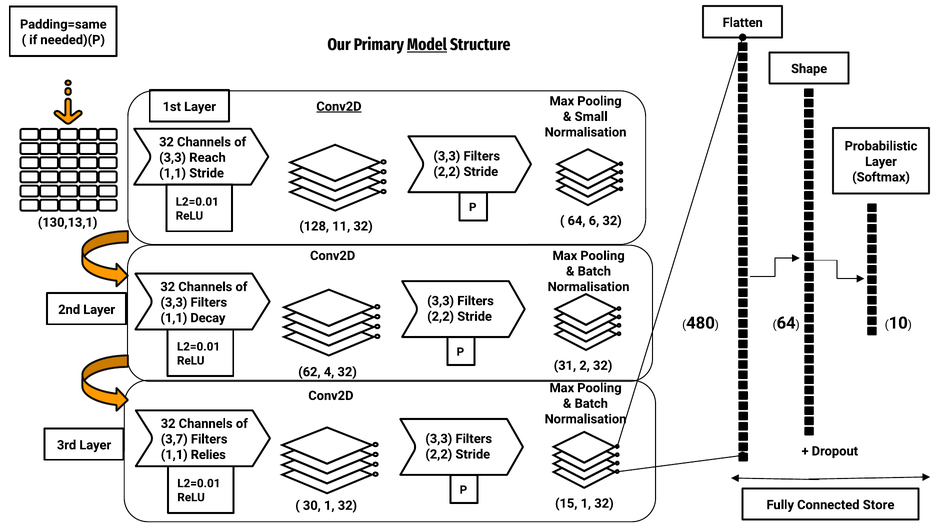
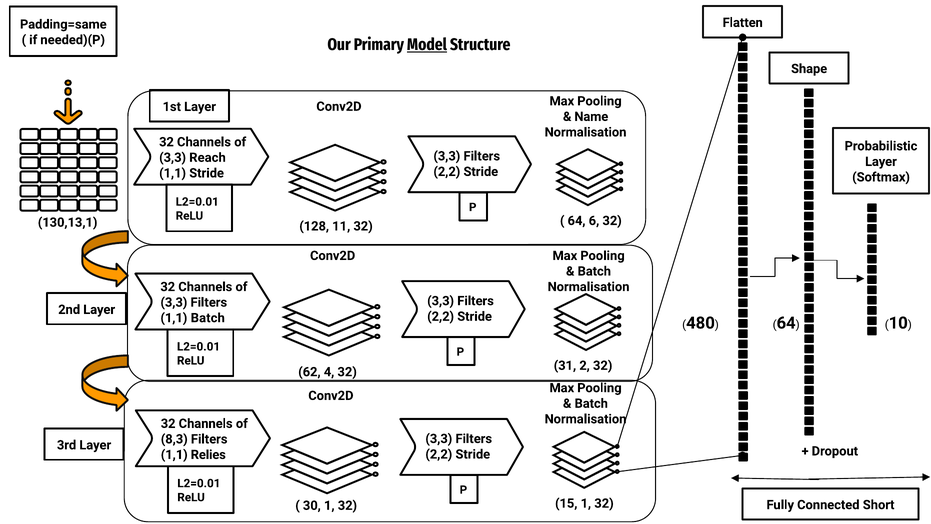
Conv2D underline: present -> none (339, 106)
Small: Small -> Name (591, 117)
1,1 Decay: Decay -> Batch (208, 318)
3,7: 3,7 -> 8,3 (174, 439)
Store: Store -> Short (879, 505)
